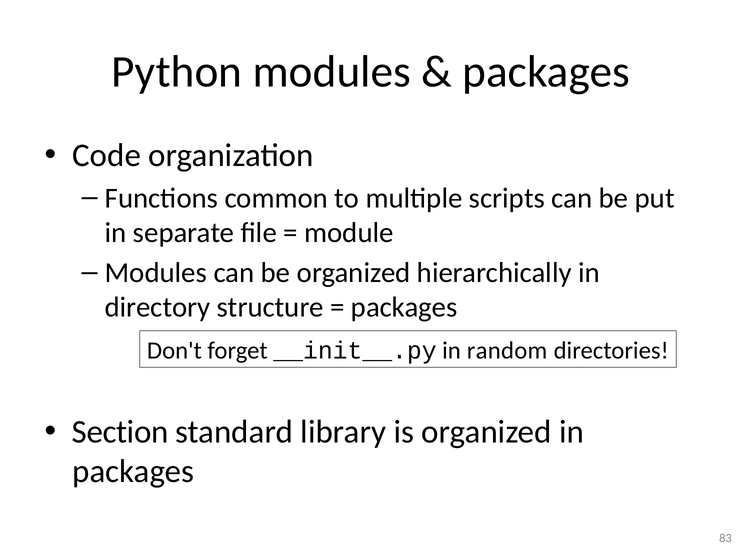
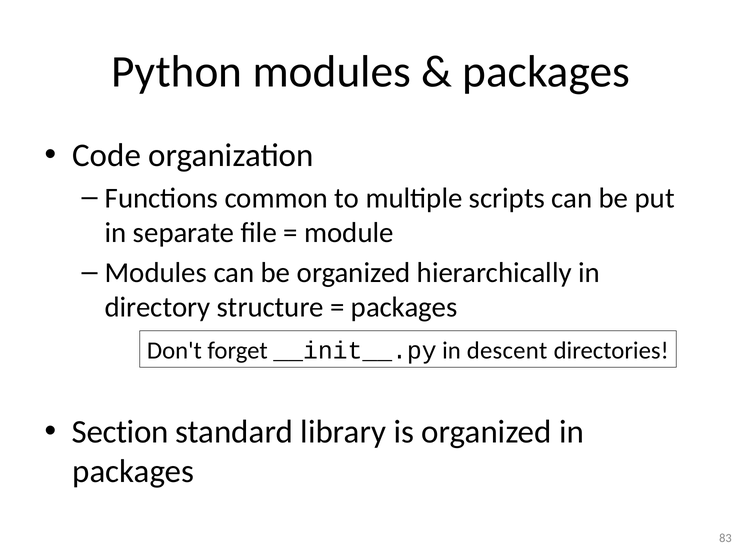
random: random -> descent (507, 351)
